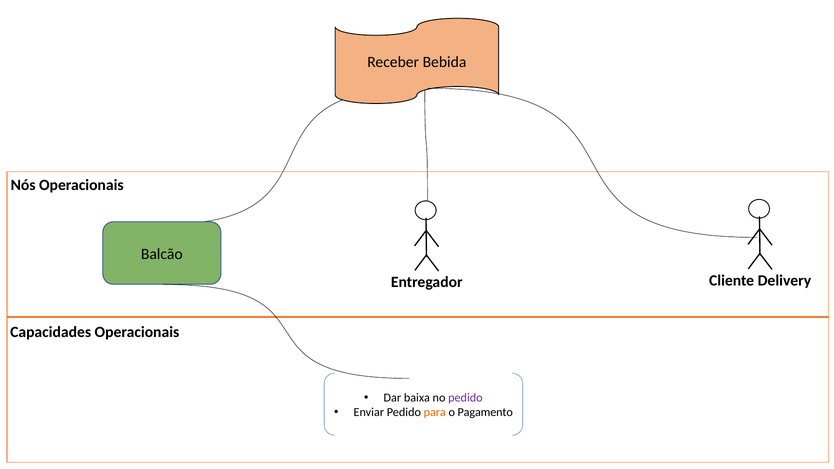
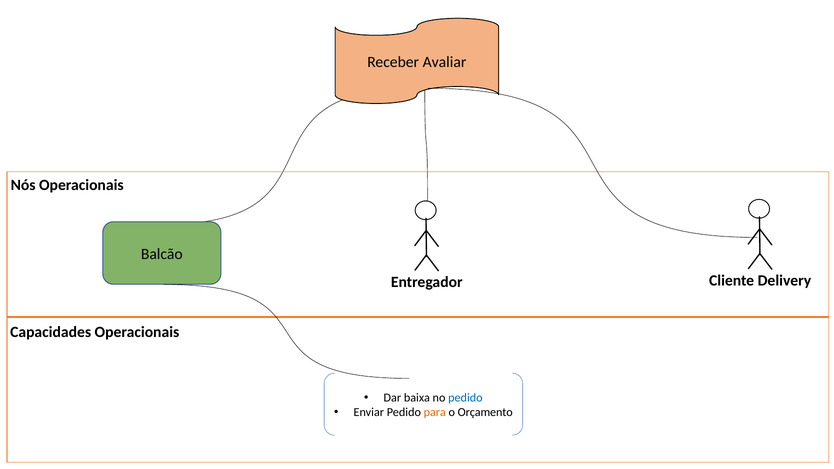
Bebida: Bebida -> Avaliar (445, 62)
pedido colour: purple -> blue (465, 398)
Pagamento: Pagamento -> Orçamento (485, 412)
